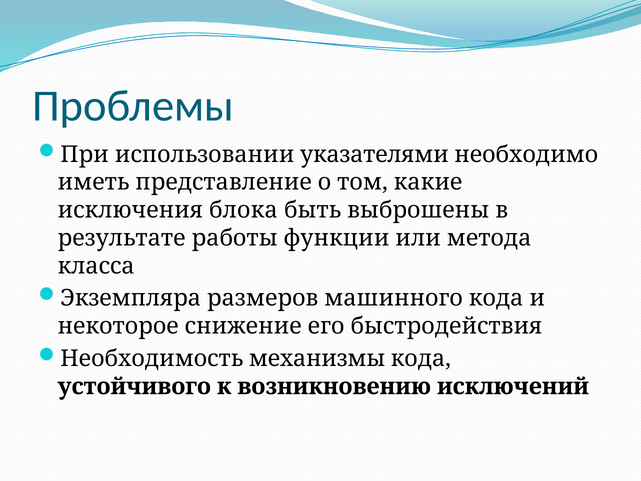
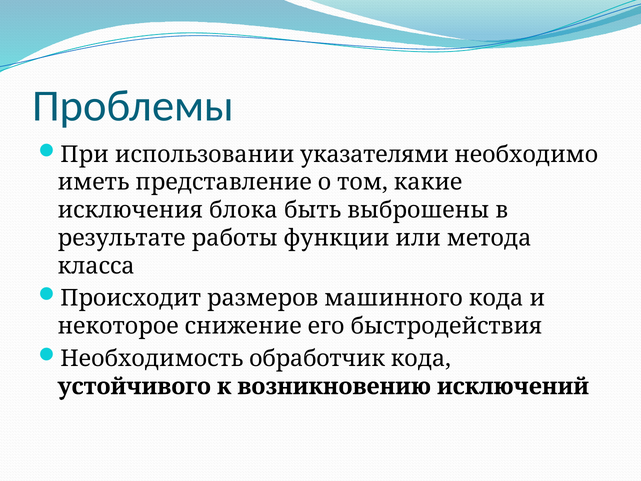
Экземпляра: Экземпляра -> Происходит (131, 298)
механизмы: механизмы -> обработчик (317, 358)
